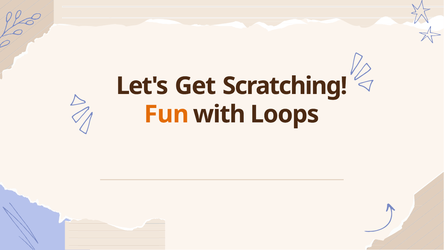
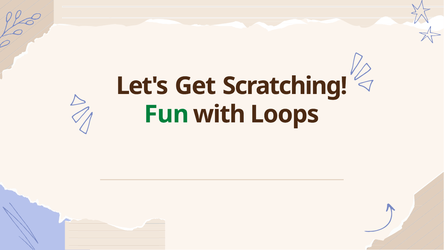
Fun colour: orange -> green (166, 114)
